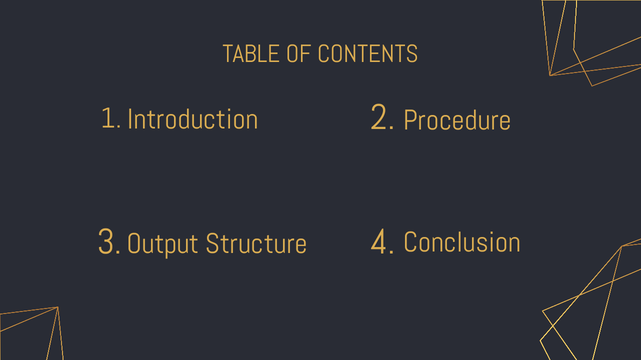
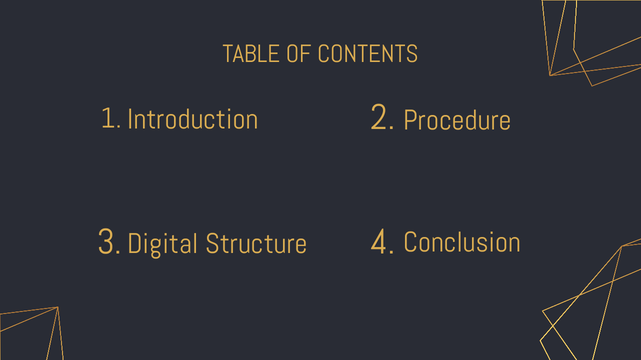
Output: Output -> Digital (163, 244)
